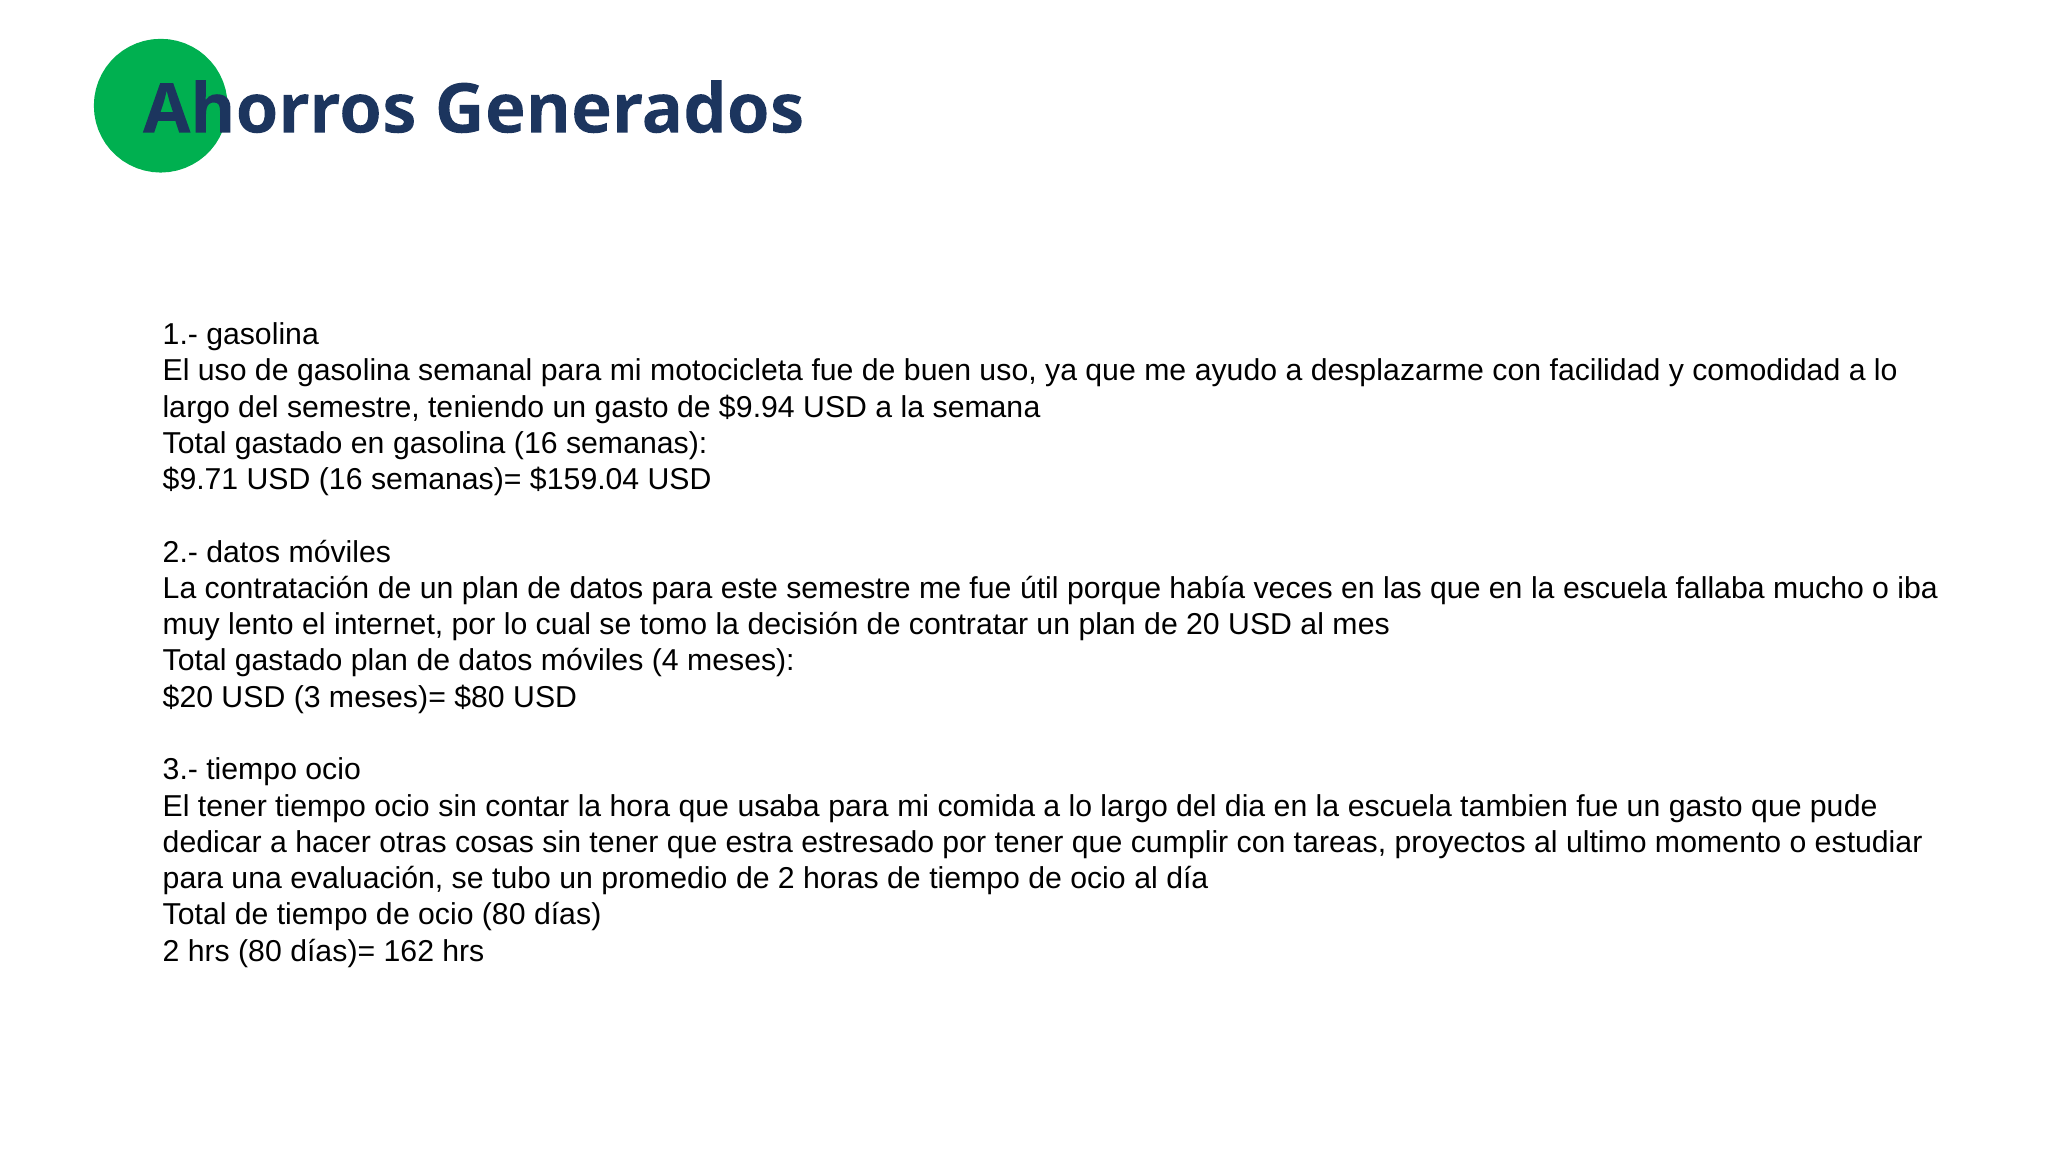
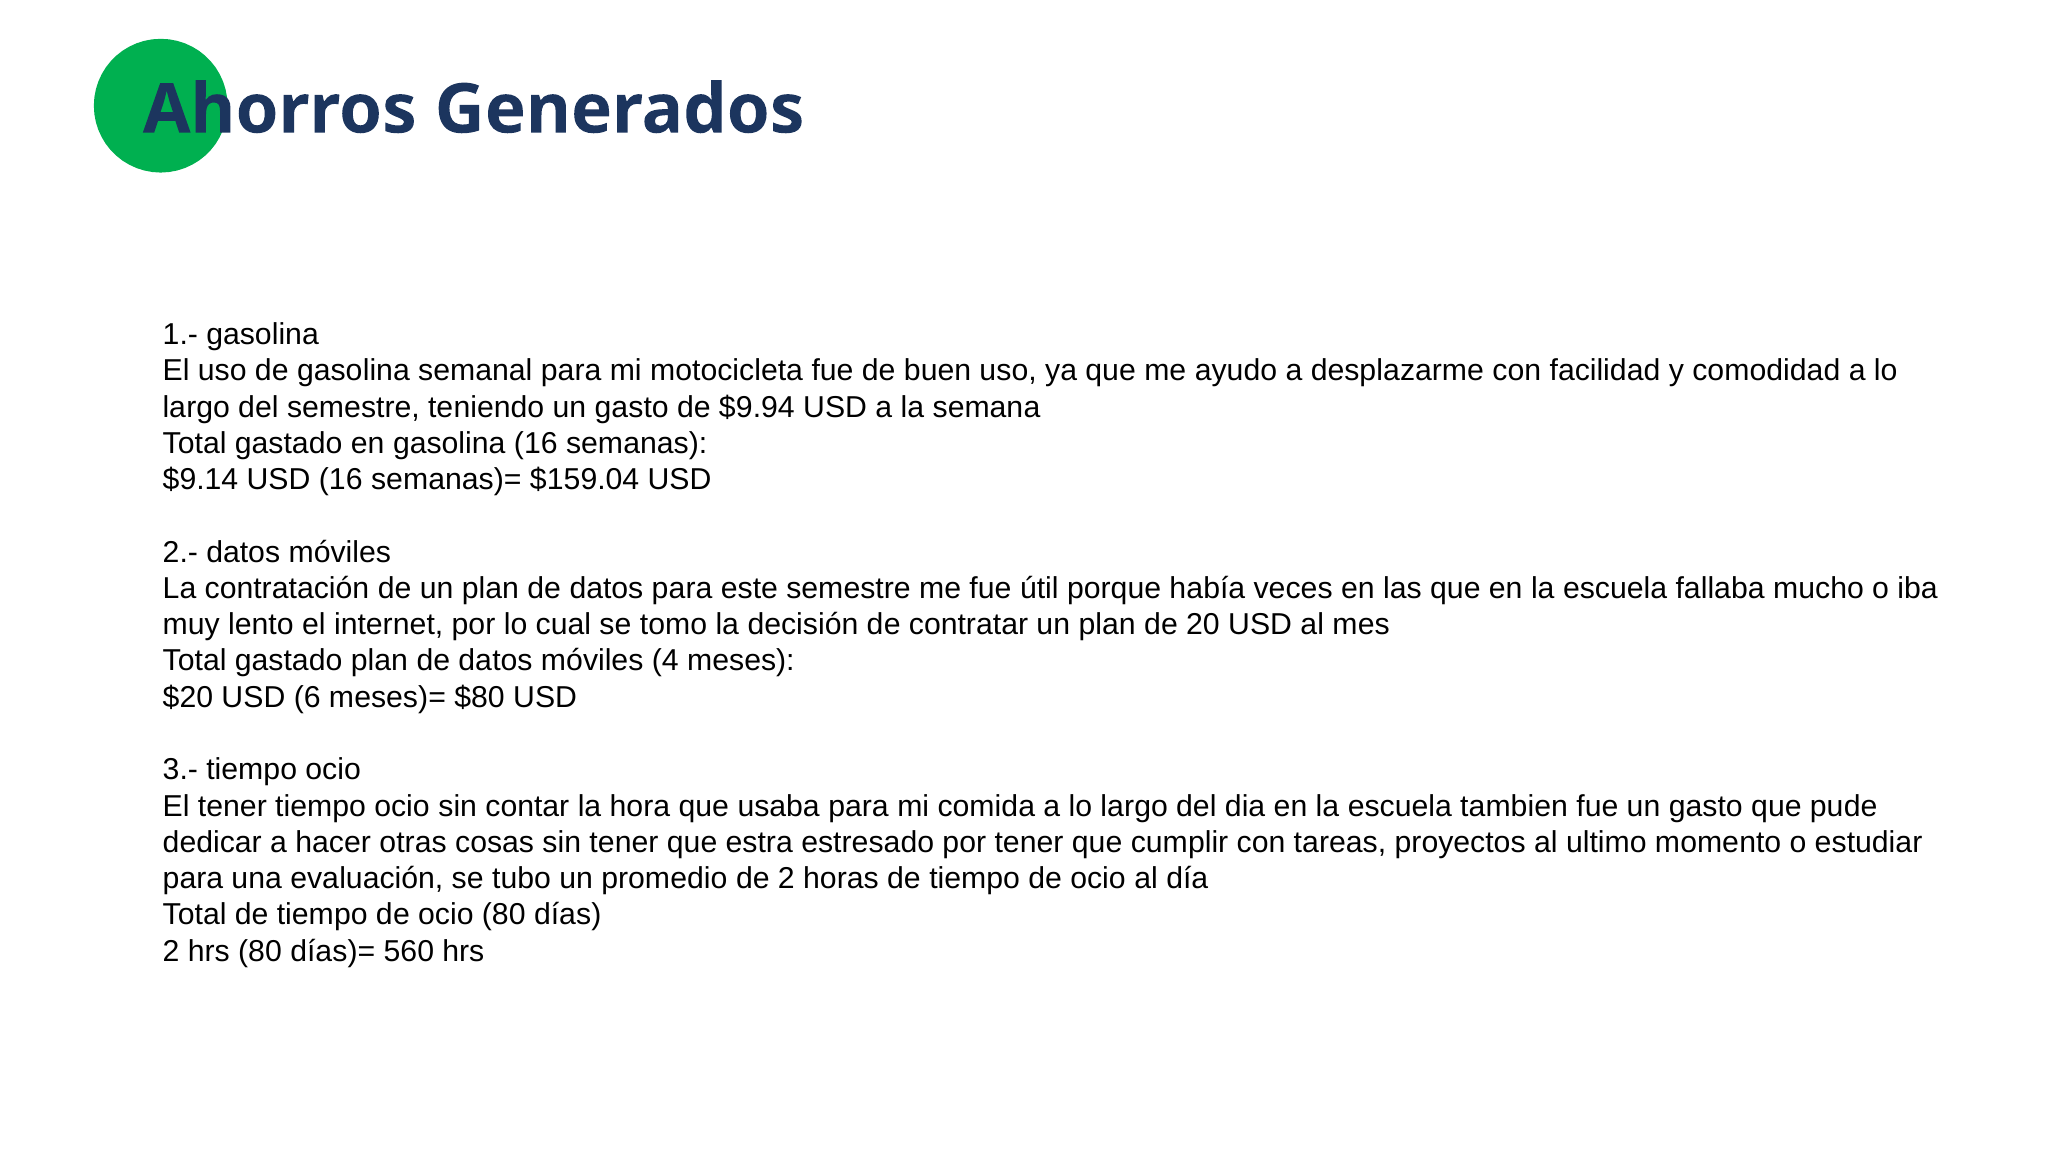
$9.71: $9.71 -> $9.14 (200, 480)
3: 3 -> 6 (307, 697)
162: 162 -> 560 (409, 951)
